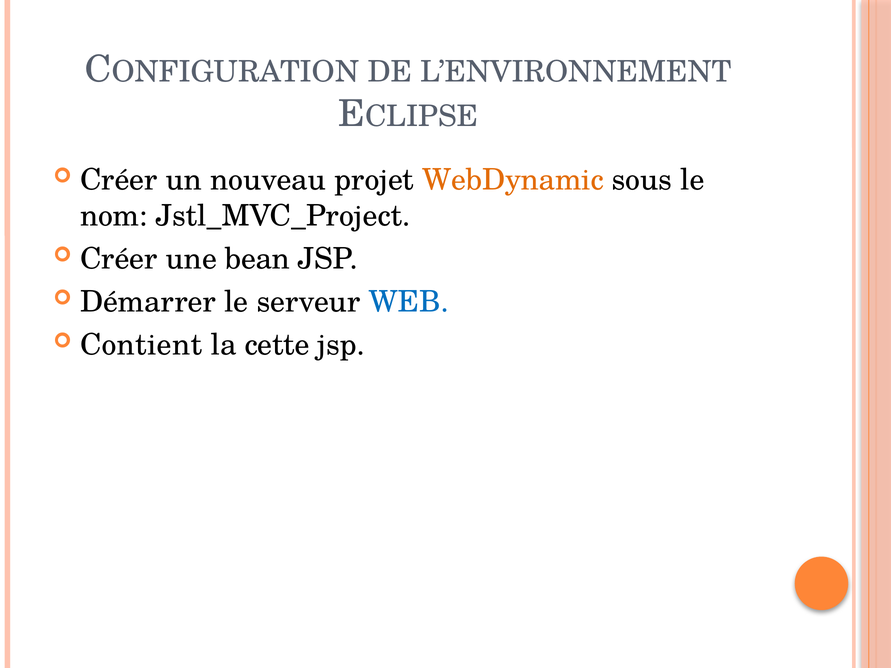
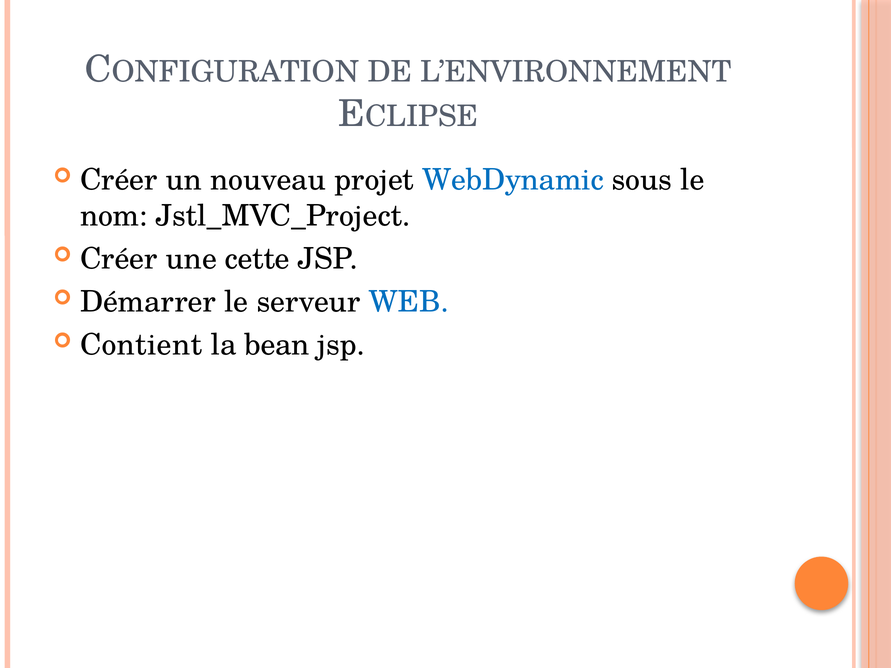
WebDynamic colour: orange -> blue (513, 180)
bean: bean -> cette (257, 259)
cette: cette -> bean (277, 345)
